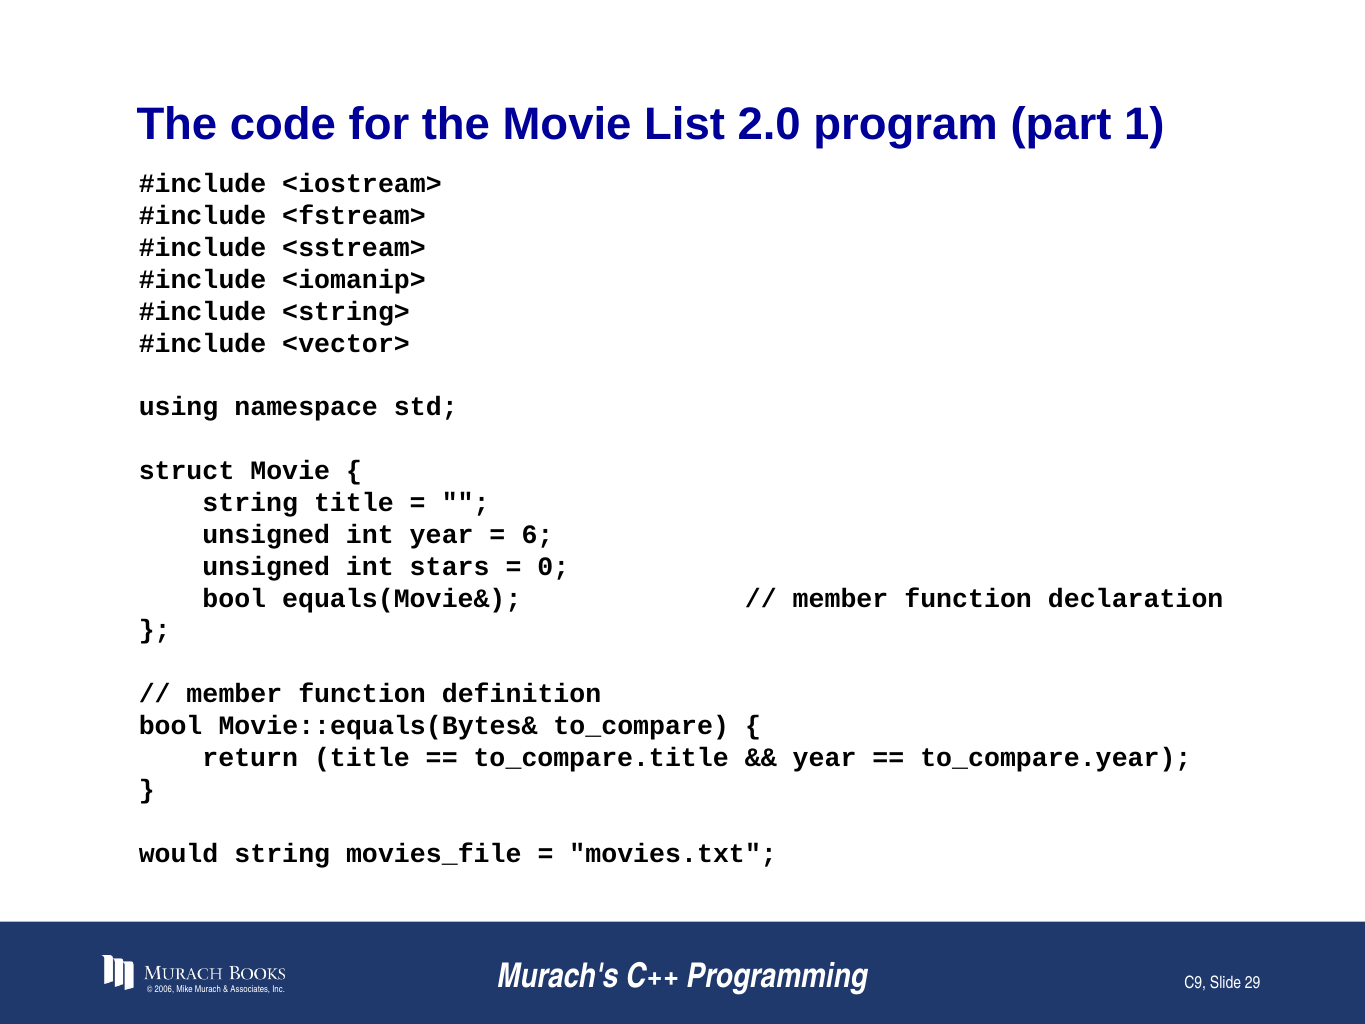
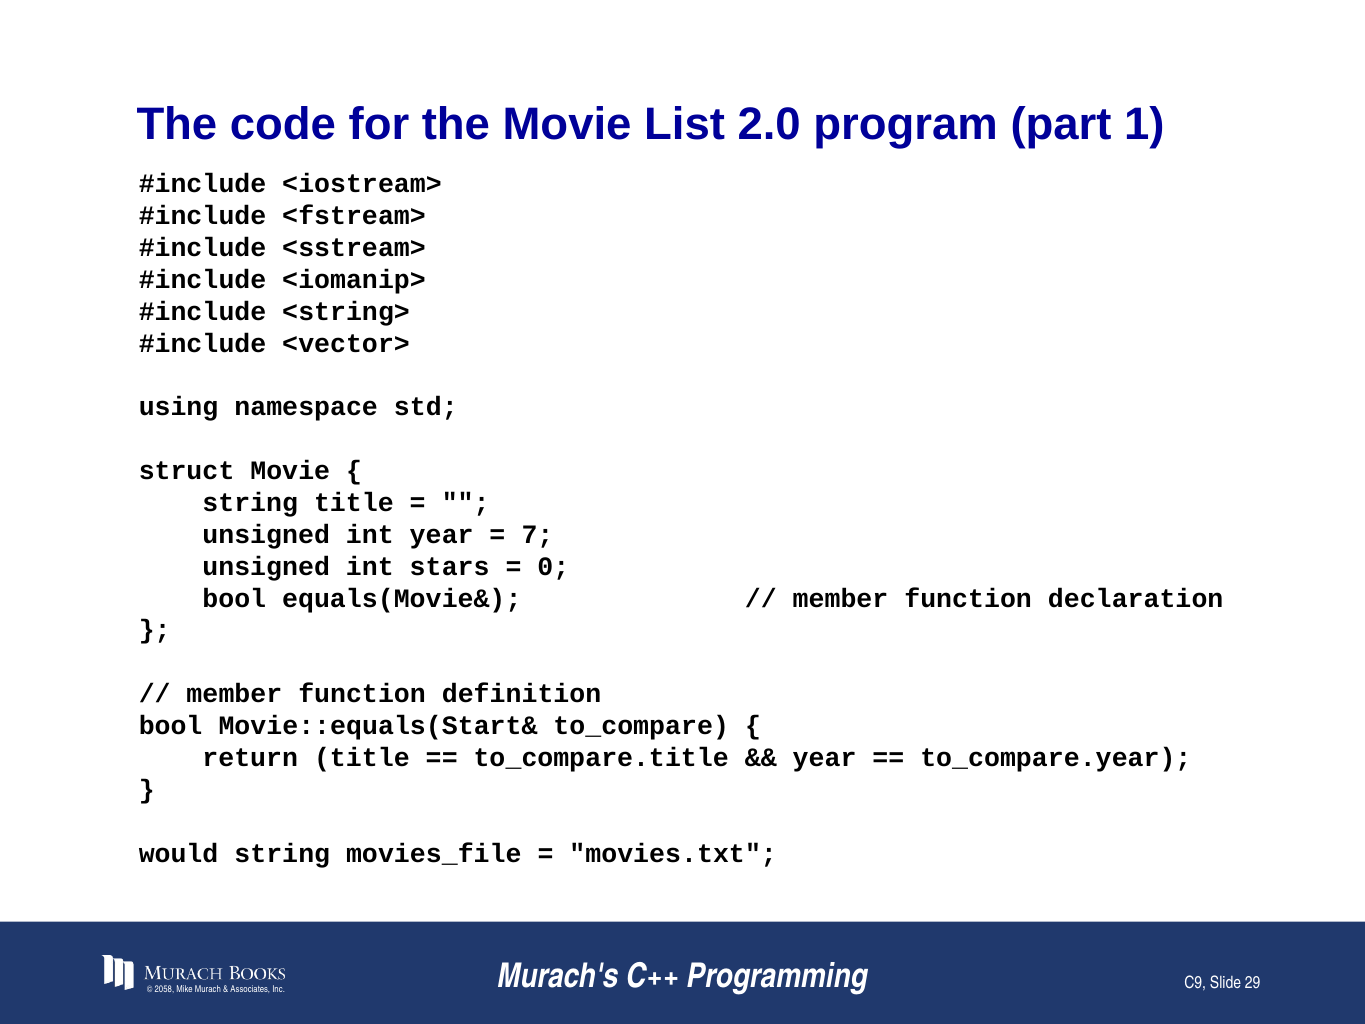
6: 6 -> 7 (537, 534)
Movie::equals(Bytes&: Movie::equals(Bytes& -> Movie::equals(Start& (378, 726)
2006: 2006 -> 2058 (164, 989)
